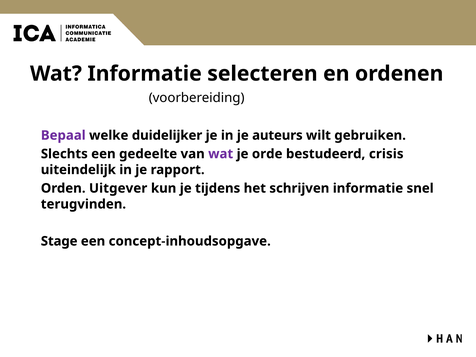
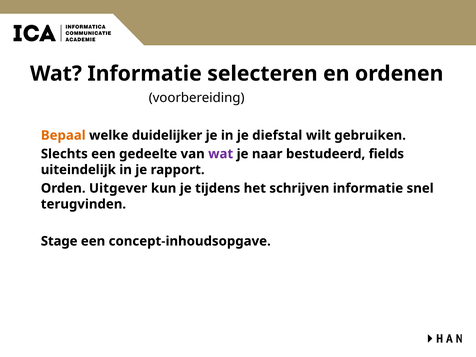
Bepaal colour: purple -> orange (63, 135)
auteurs: auteurs -> diefstal (277, 135)
orde: orde -> naar (267, 154)
crisis: crisis -> fields (386, 154)
